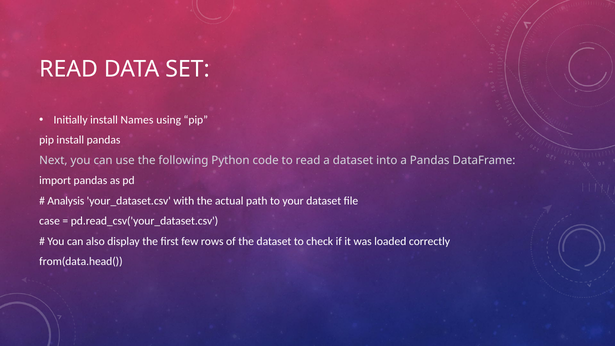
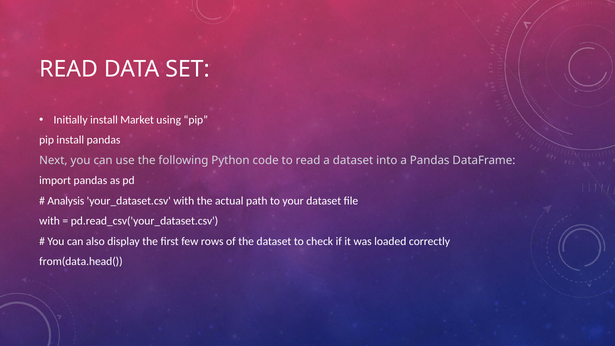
Names: Names -> Market (137, 120)
case: case -> with (50, 221)
